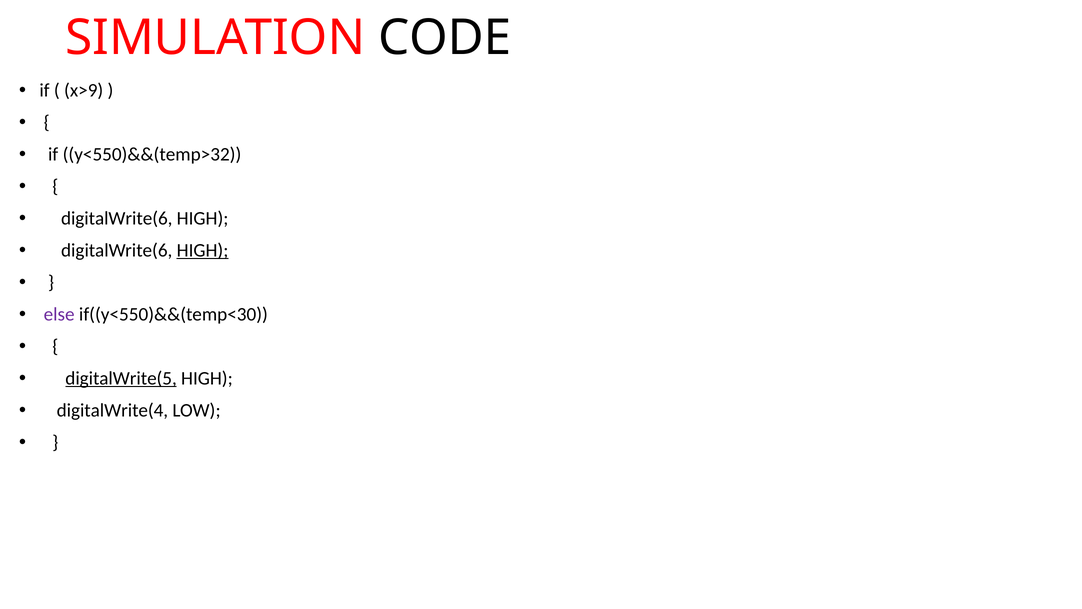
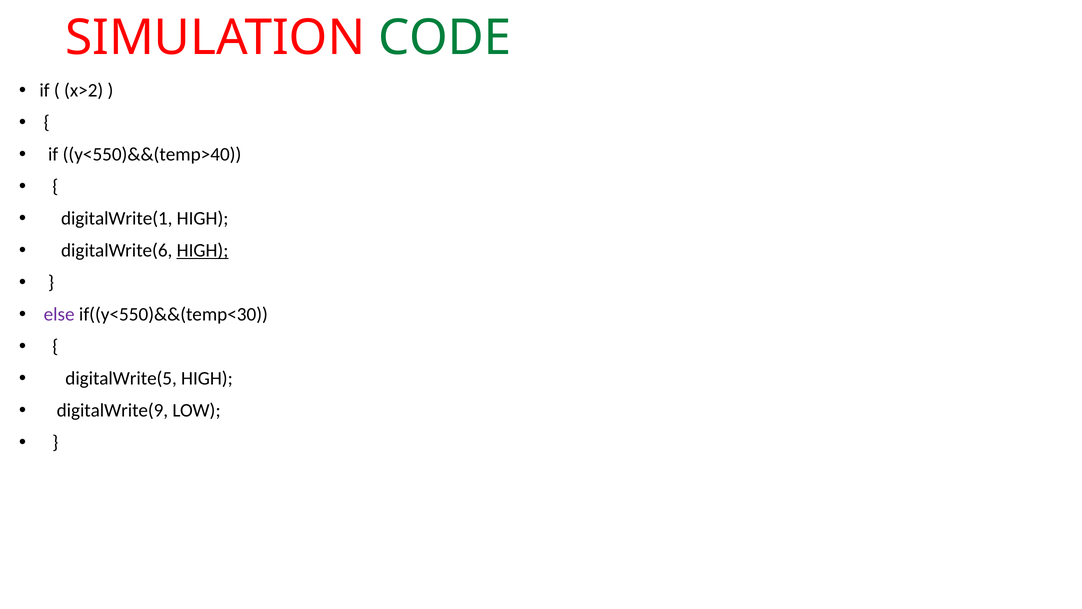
CODE colour: black -> green (445, 38)
x>9: x>9 -> x>2 (84, 90)
y<550)&&(temp>32: y<550)&&(temp>32 -> y<550)&&(temp>40 (152, 154)
digitalWrite(6: digitalWrite(6 -> digitalWrite(1 (117, 218)
digitalWrite(5 underline: present -> none (121, 378)
digitalWrite(4: digitalWrite(4 -> digitalWrite(9 (112, 410)
